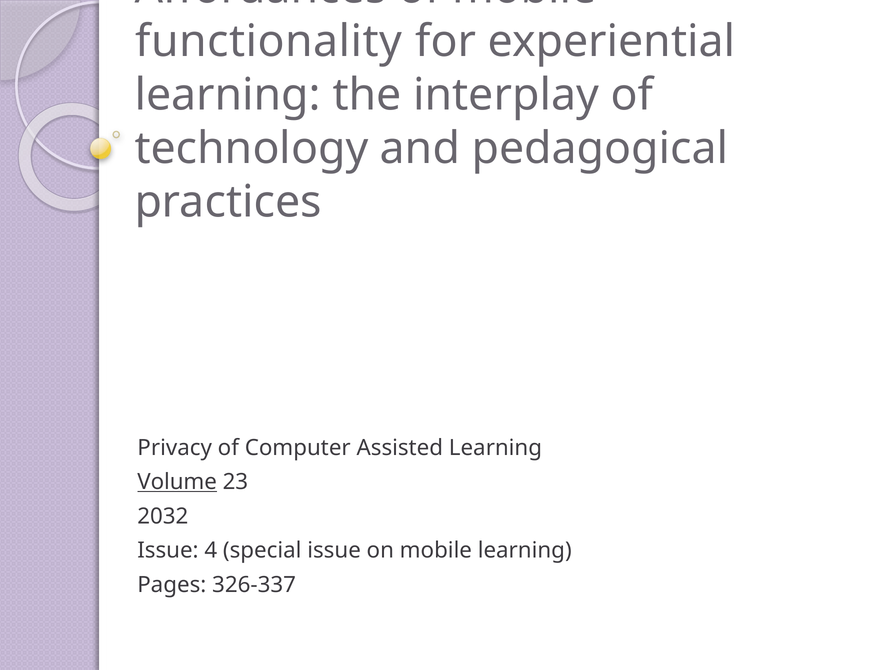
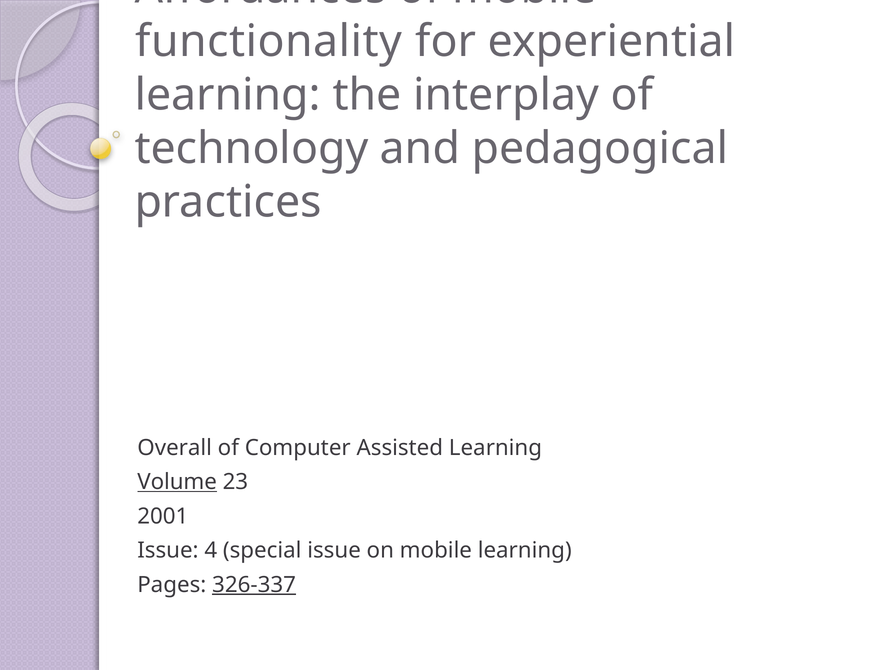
Privacy: Privacy -> Overall (175, 448)
2032: 2032 -> 2001 (163, 517)
326-337 underline: none -> present (254, 585)
